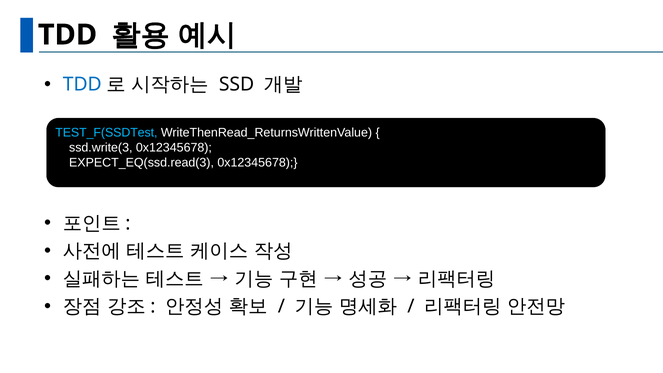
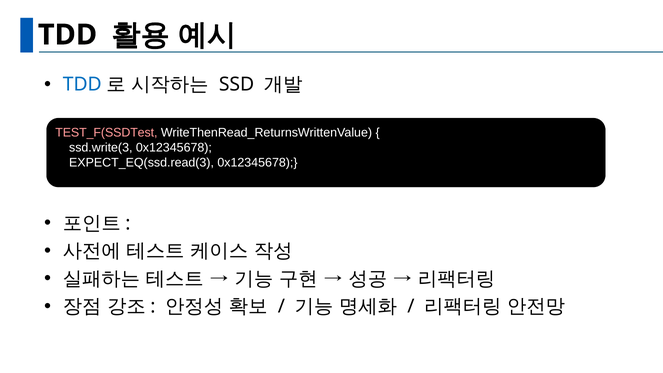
TEST_F(SSDTest colour: light blue -> pink (106, 133)
